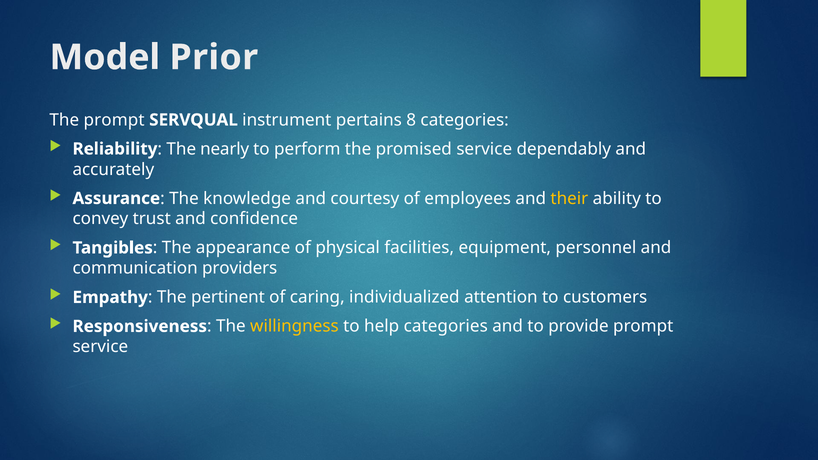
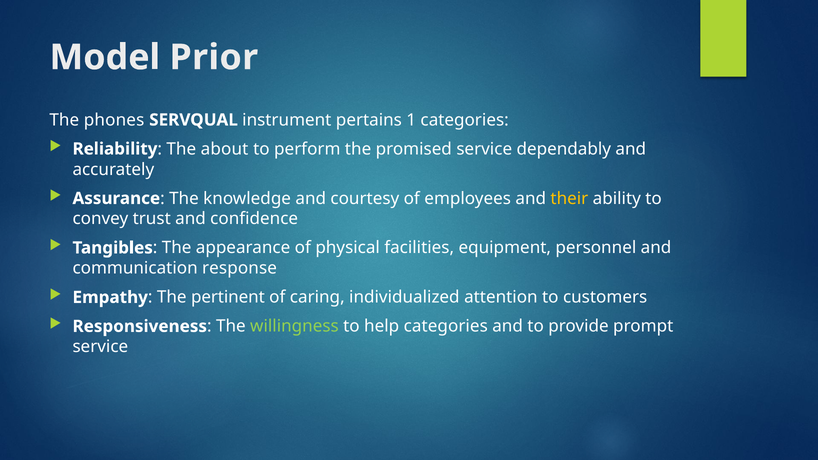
The prompt: prompt -> phones (114, 120)
8: 8 -> 1 (411, 120)
nearly: nearly -> about (225, 149)
providers: providers -> response (240, 268)
willingness colour: yellow -> light green (294, 326)
